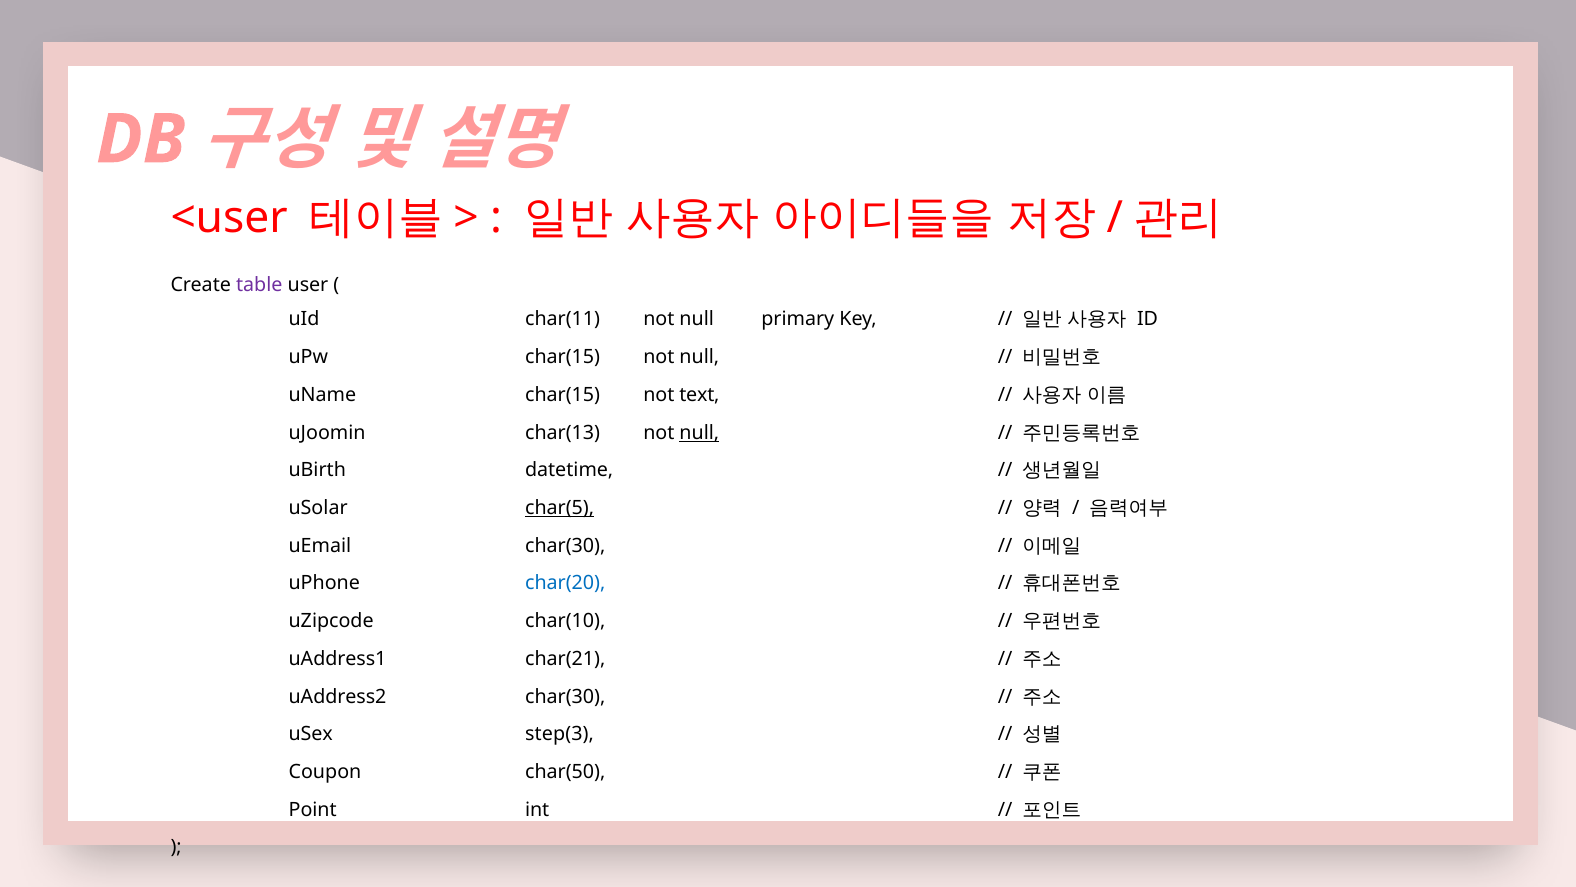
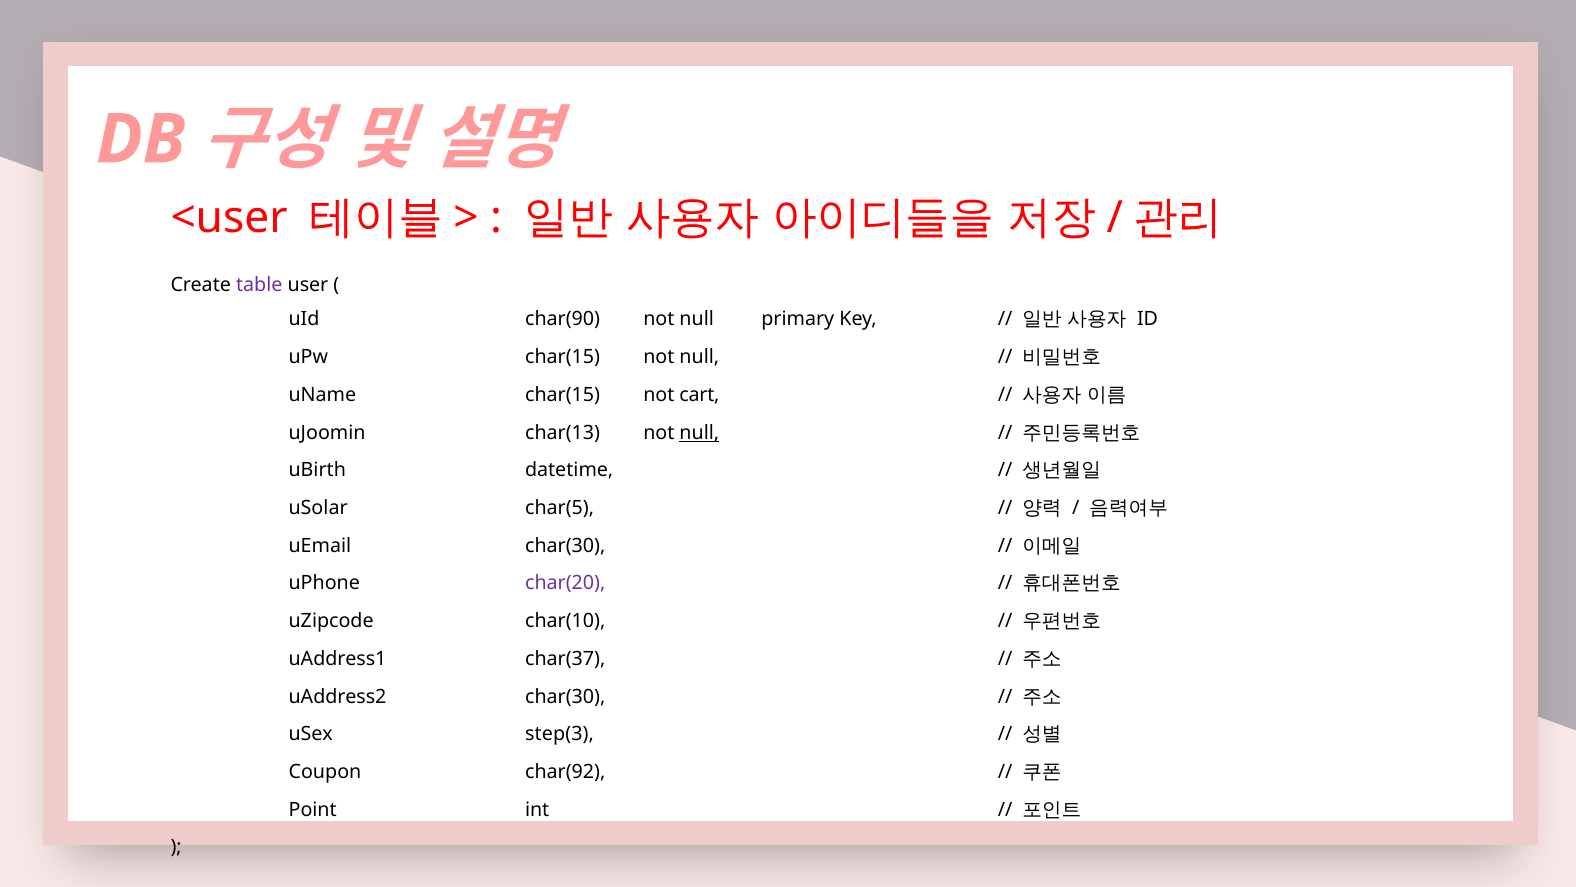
char(11: char(11 -> char(90 (563, 319)
text: text -> cart (699, 395)
char(5 underline: present -> none (560, 508)
char(20 colour: blue -> purple (565, 583)
char(21: char(21 -> char(37 (565, 659)
char(50: char(50 -> char(92 (565, 772)
